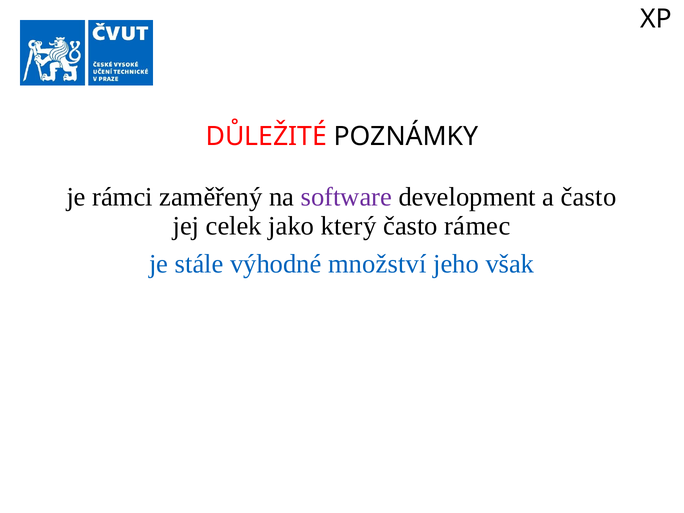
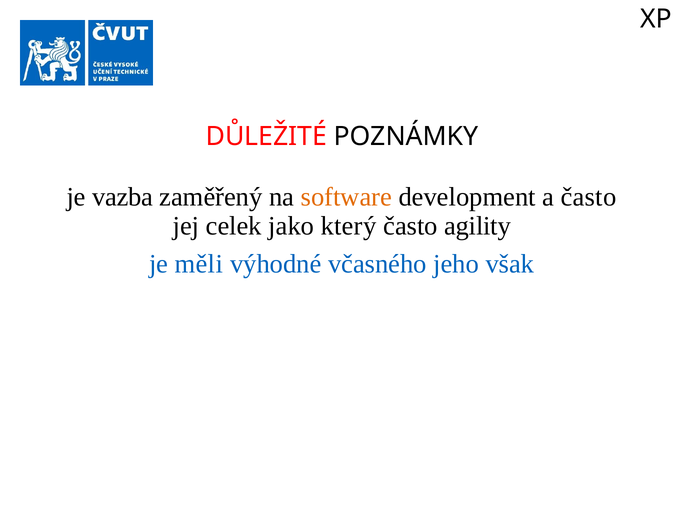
rámci: rámci -> vazba (123, 197)
software colour: purple -> orange (346, 197)
rámec: rámec -> agility (478, 226)
stále: stále -> měli (199, 264)
množství: množství -> včasného (377, 264)
